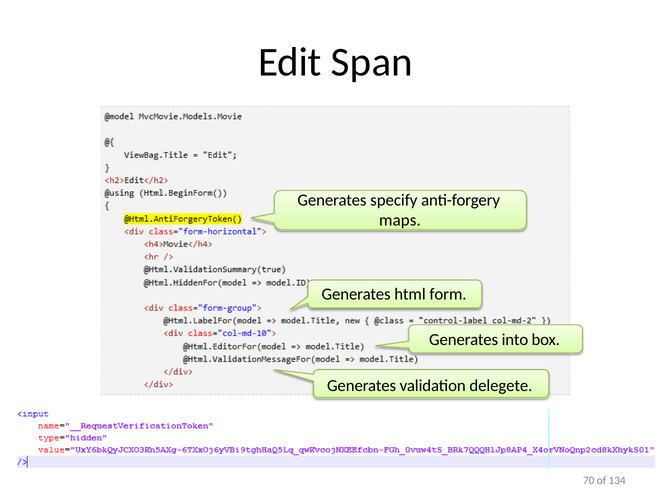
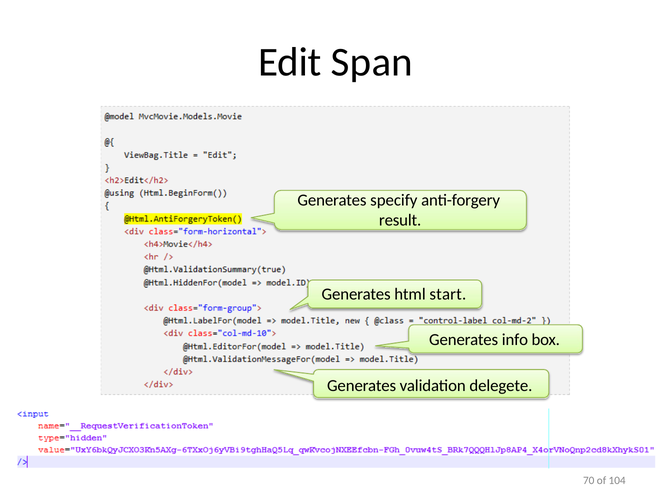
maps: maps -> result (400, 220)
form: form -> start (448, 294)
into: into -> info (515, 340)
134: 134 -> 104 (617, 481)
